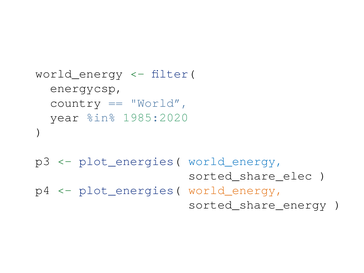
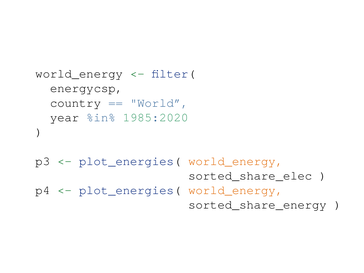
world_energy colour: blue -> orange (236, 161)
